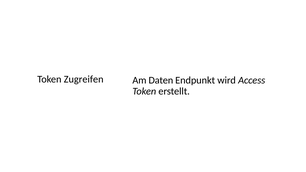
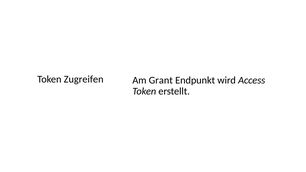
Daten: Daten -> Grant (161, 80)
